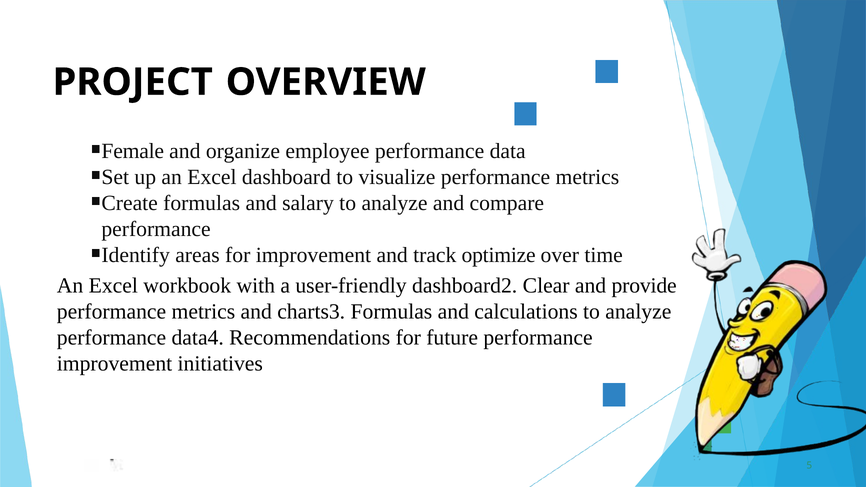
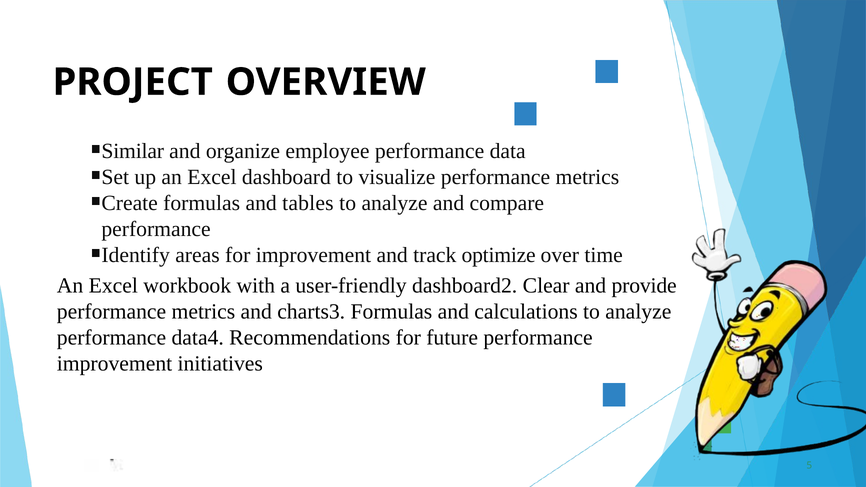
Female: Female -> Similar (133, 151)
salary: salary -> tables (308, 203)
